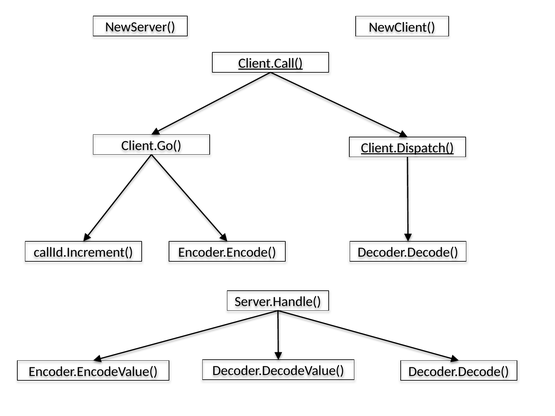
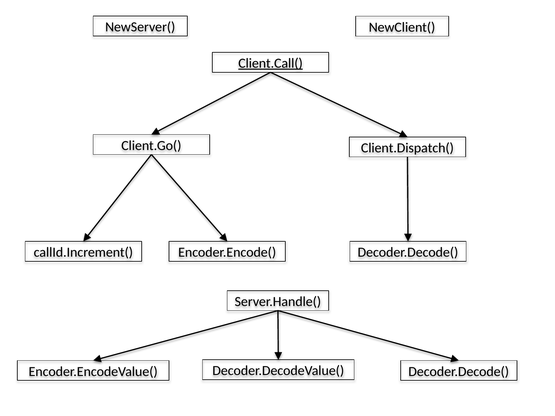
Client.Dispatch( underline: present -> none (407, 148)
